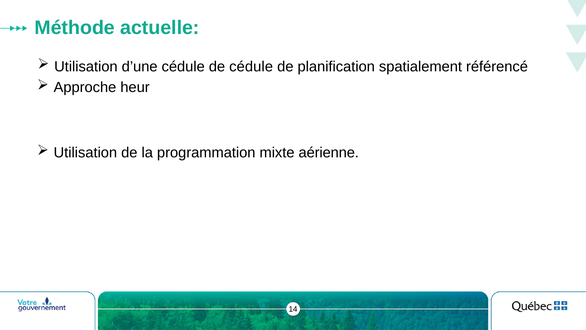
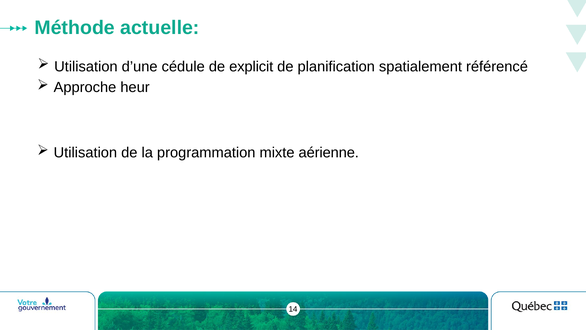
de cédule: cédule -> explicit (251, 66)
